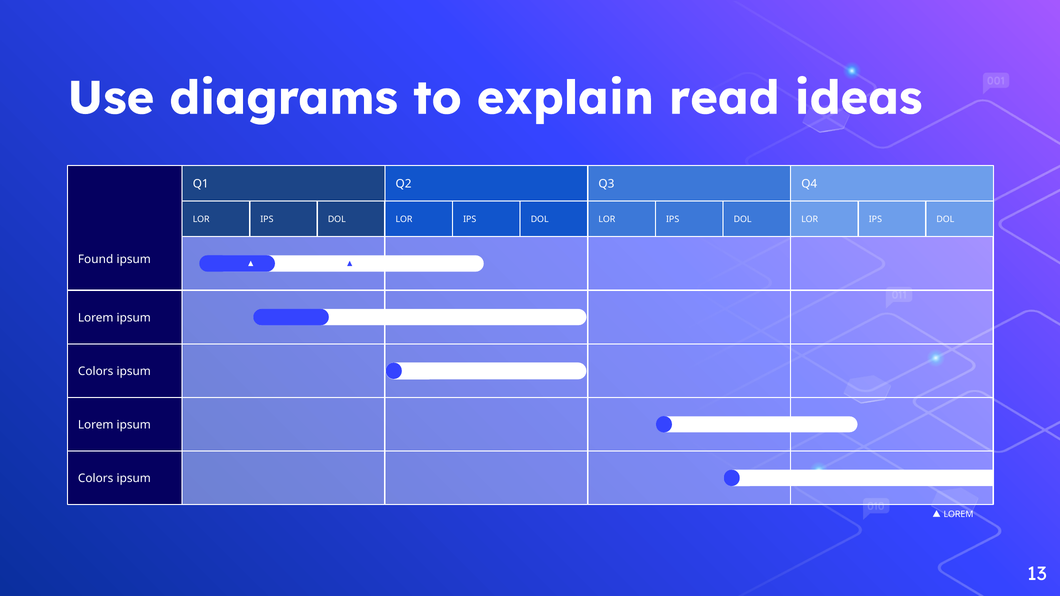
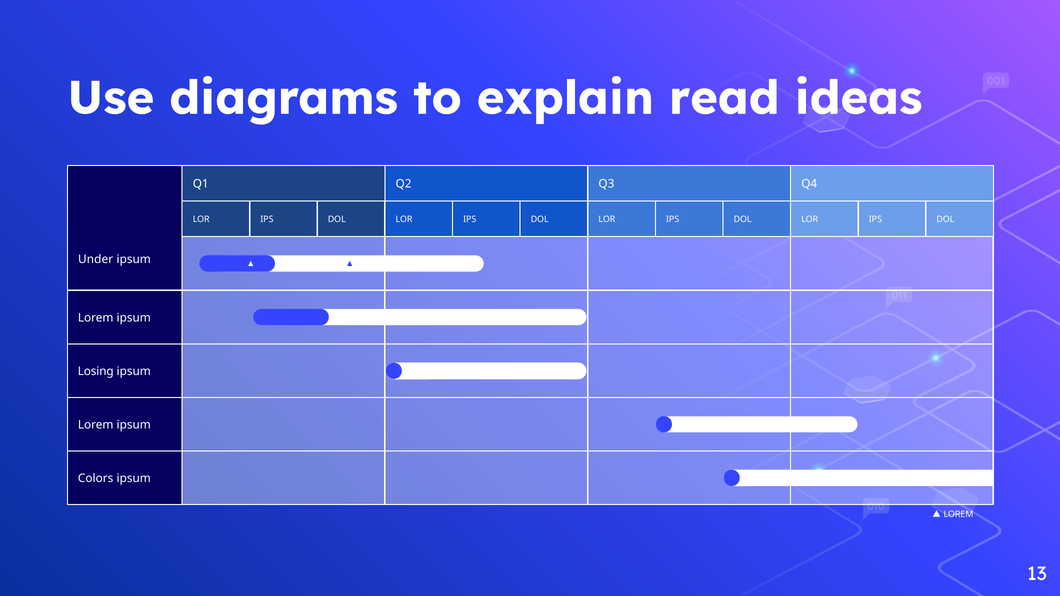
Found: Found -> Under (96, 259)
Colors: Colors -> Losing (96, 372)
